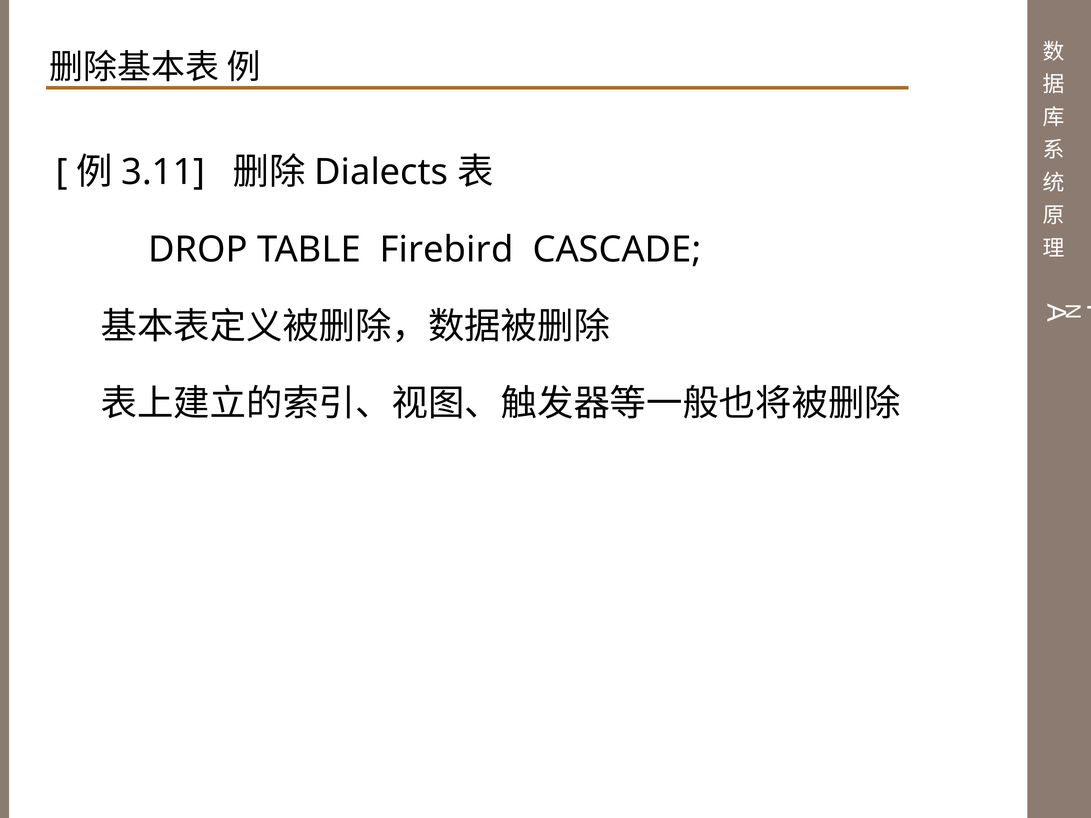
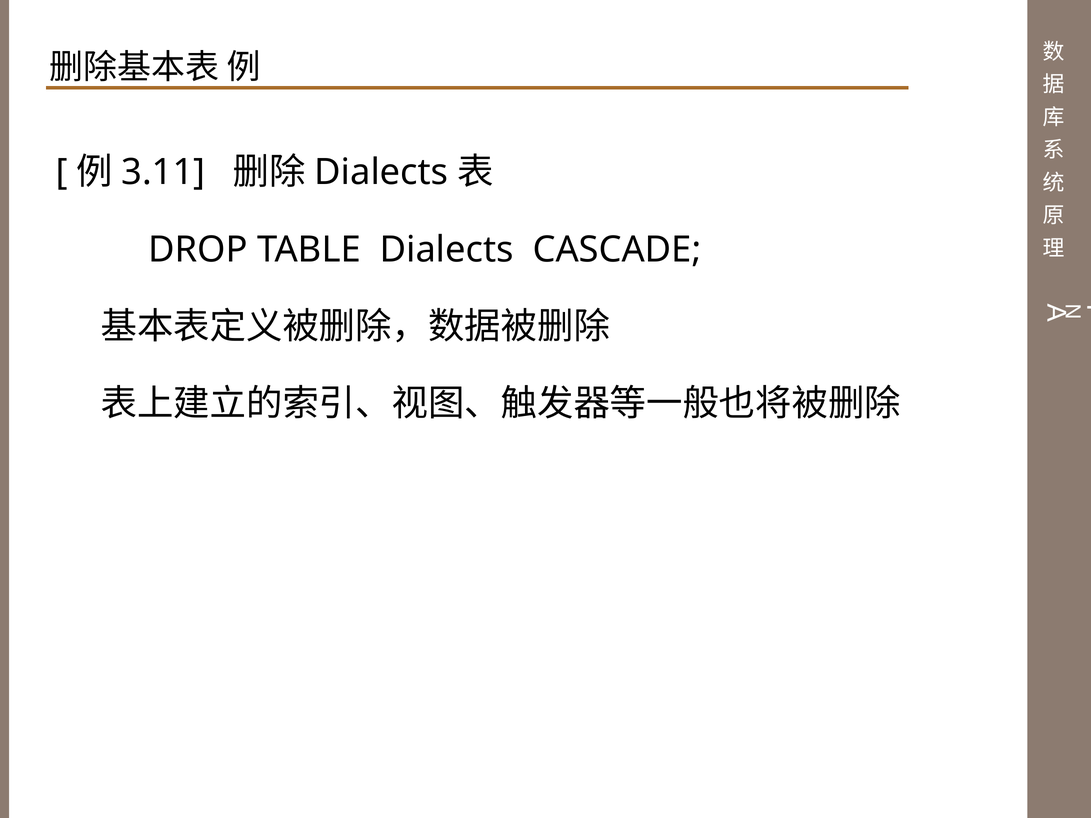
TABLE Firebird: Firebird -> Dialects (447, 250)
